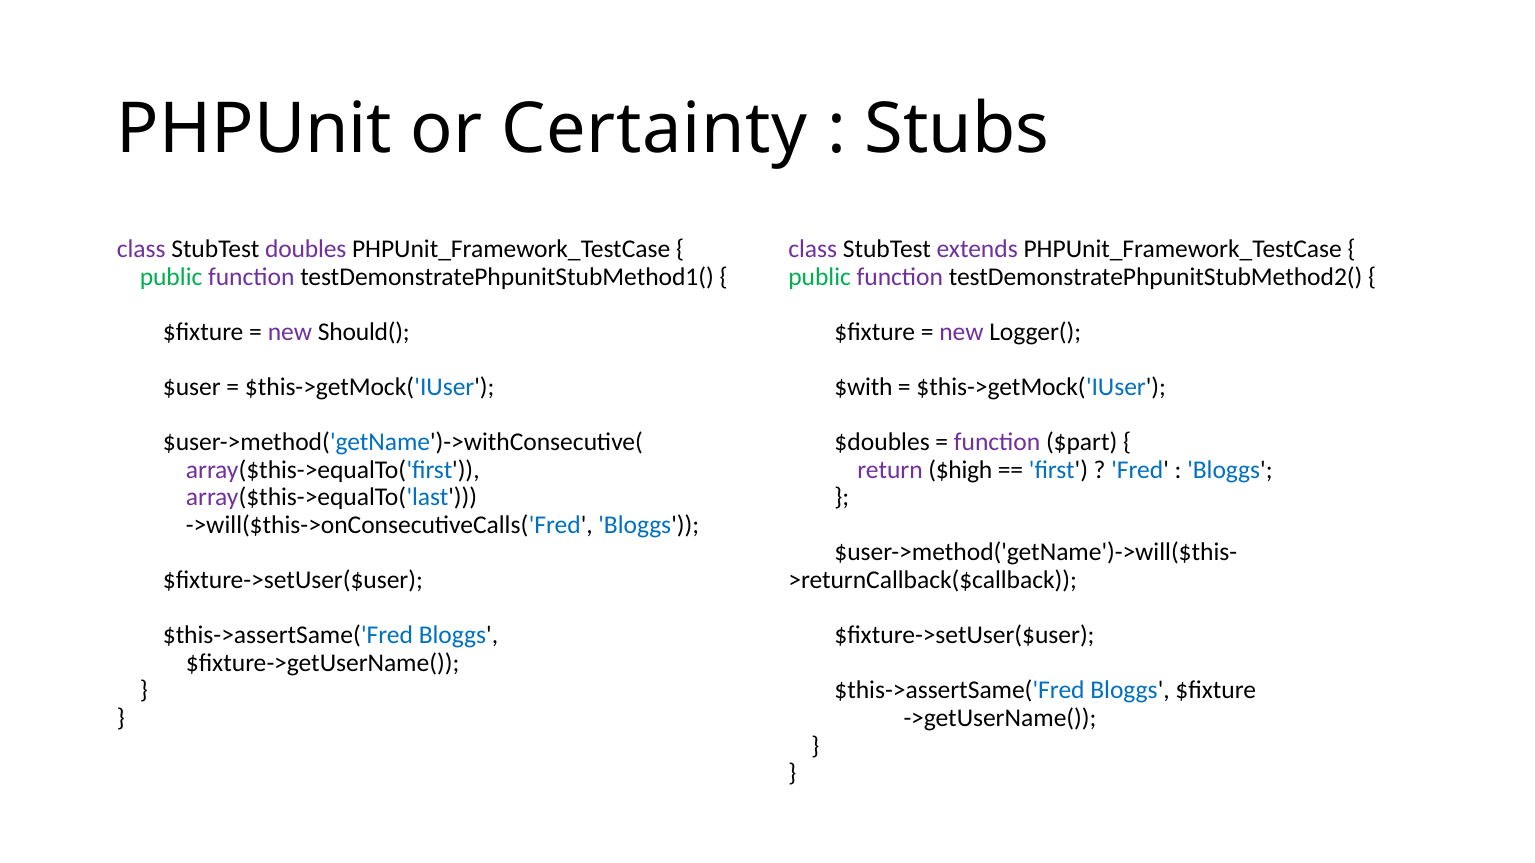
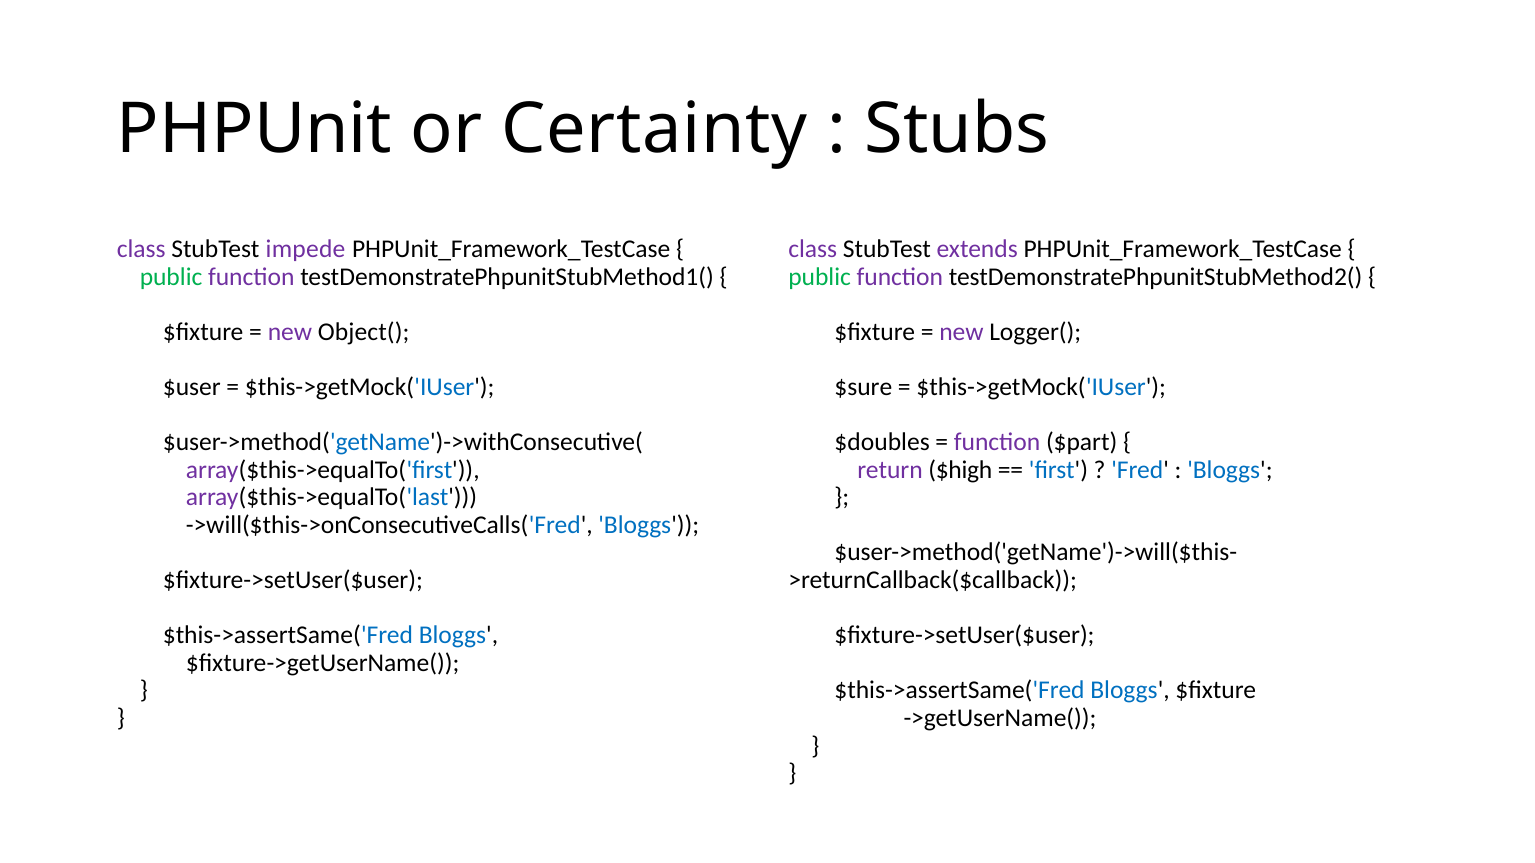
doubles: doubles -> impede (306, 249)
Should(: Should( -> Object( (364, 332)
$with: $with -> $sure (863, 387)
